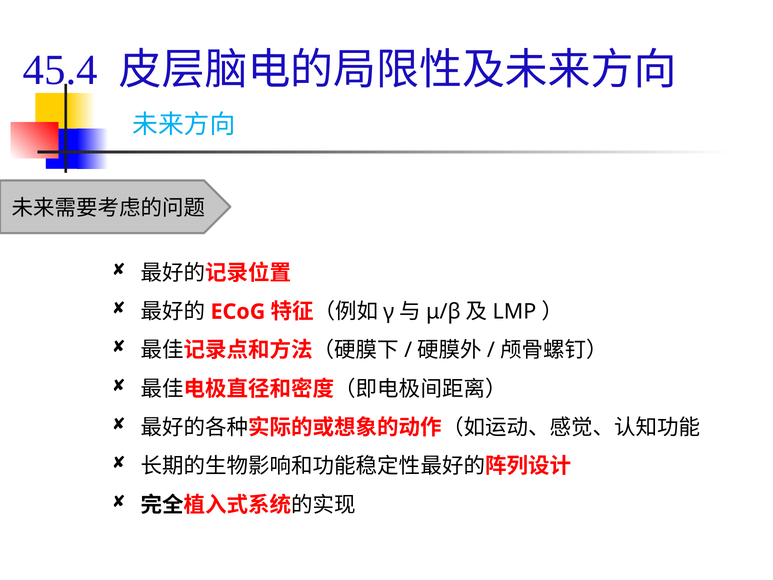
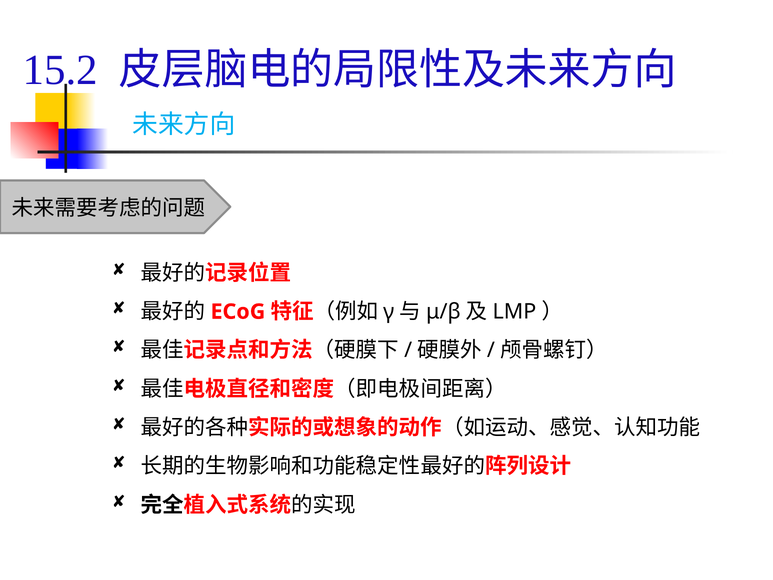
45.4: 45.4 -> 15.2 (60, 70)
